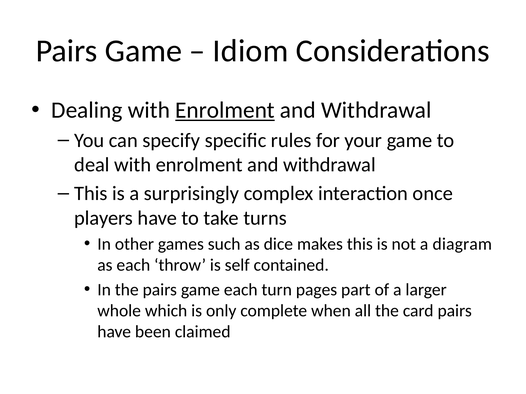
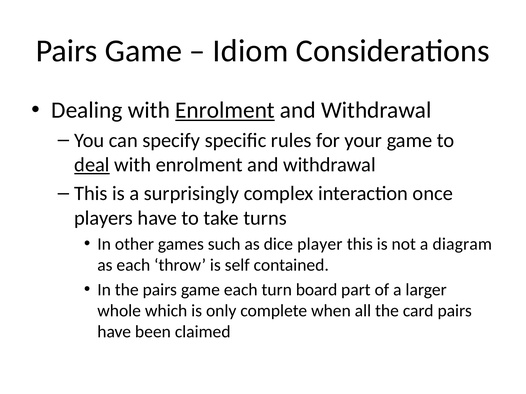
deal underline: none -> present (92, 165)
makes: makes -> player (320, 244)
pages: pages -> board (317, 290)
